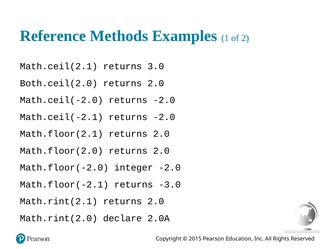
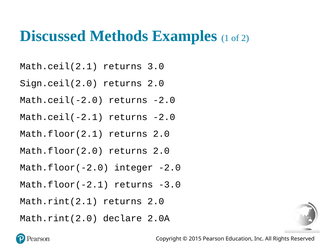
Reference: Reference -> Discussed (53, 36)
Both.ceil(2.0: Both.ceil(2.0 -> Sign.ceil(2.0 (59, 83)
